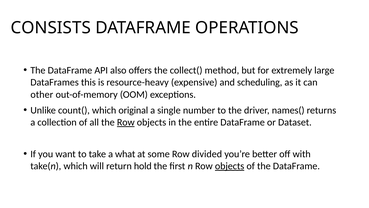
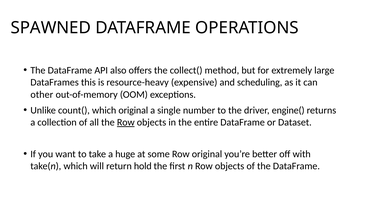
CONSISTS: CONSISTS -> SPAWNED (51, 28)
names(: names( -> engine( (288, 110)
what: what -> huge (125, 154)
Row divided: divided -> original (207, 154)
objects underline: present -> none (230, 166)
